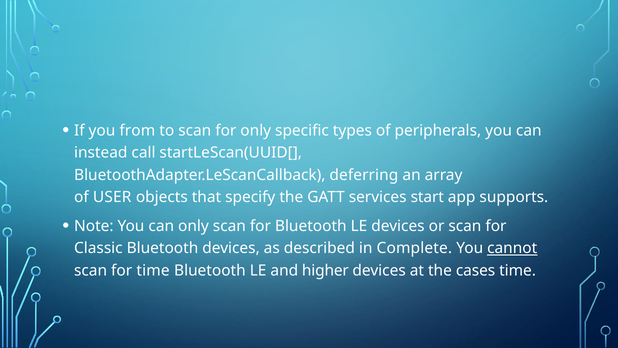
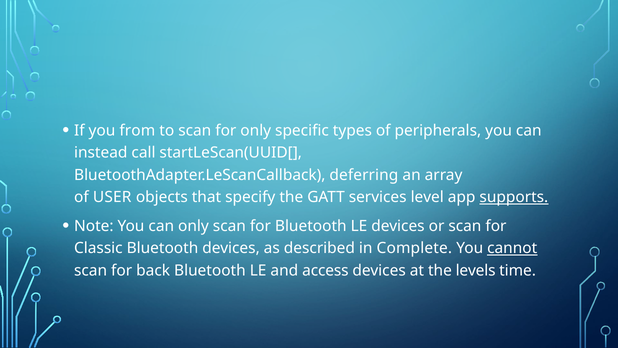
start: start -> level (427, 197)
supports underline: none -> present (514, 197)
for time: time -> back (153, 270)
higher: higher -> access (325, 270)
cases: cases -> levels (476, 270)
